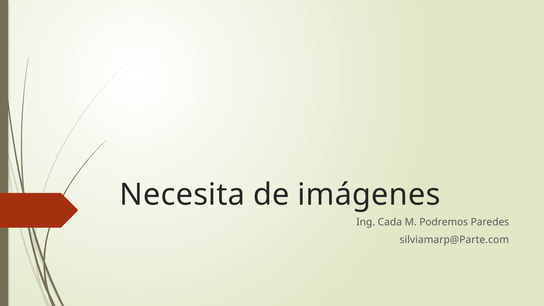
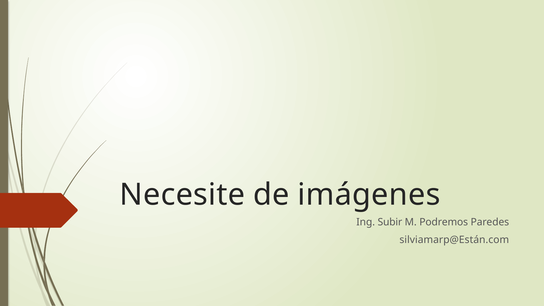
Necesita: Necesita -> Necesite (182, 195)
Cada: Cada -> Subir (390, 222)
silviamarp@Parte.com: silviamarp@Parte.com -> silviamarp@Están.com (454, 240)
